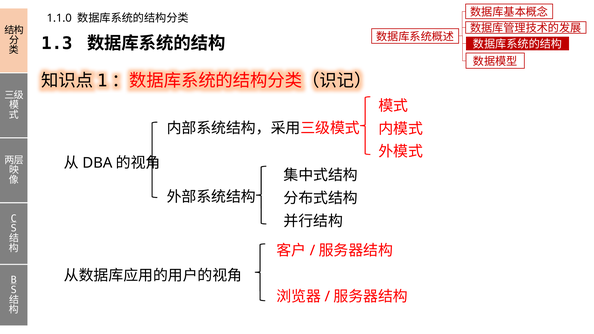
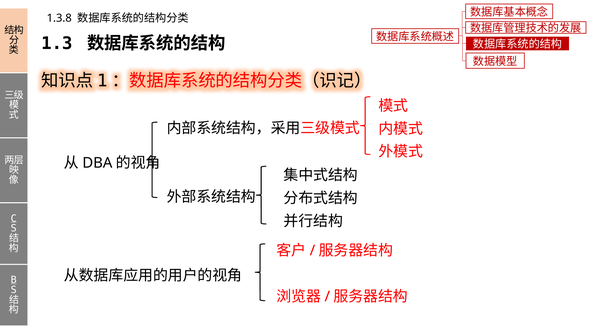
1.1.0: 1.1.0 -> 1.3.8 (59, 18)
